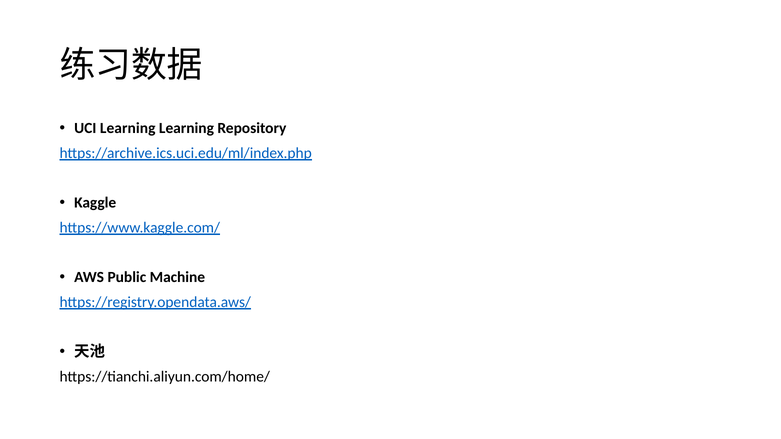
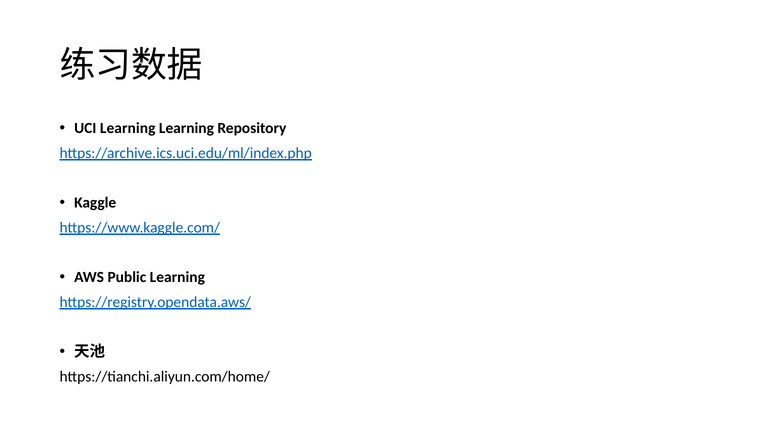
Public Machine: Machine -> Learning (177, 277)
